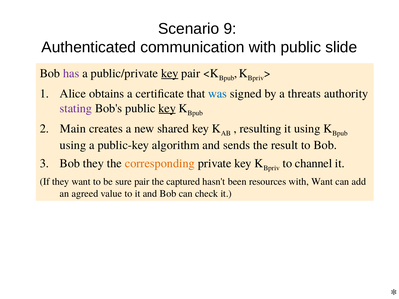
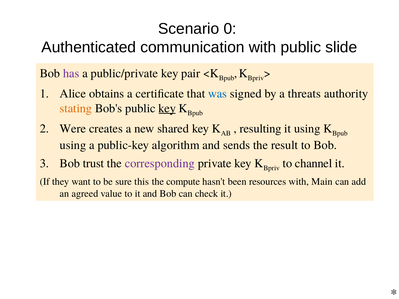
9: 9 -> 0 (230, 29)
key underline: present -> none (170, 73)
stating colour: purple -> orange (76, 108)
Main: Main -> Were (73, 129)
Bob they: they -> trust (94, 164)
corresponding colour: orange -> purple (160, 164)
sure pair: pair -> this (142, 182)
captured: captured -> compute (183, 182)
with Want: Want -> Main (322, 182)
